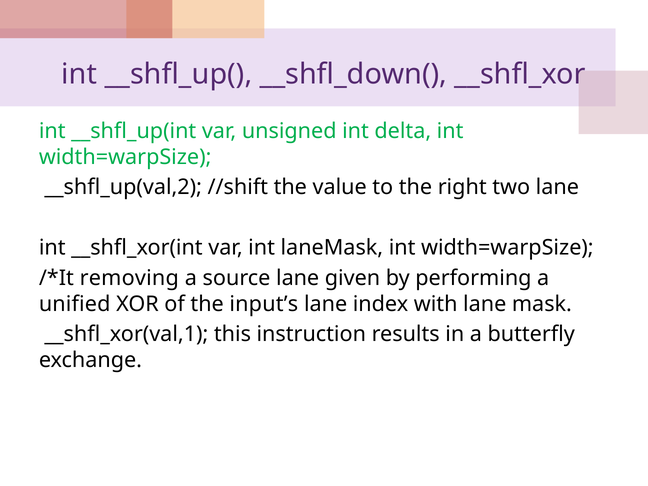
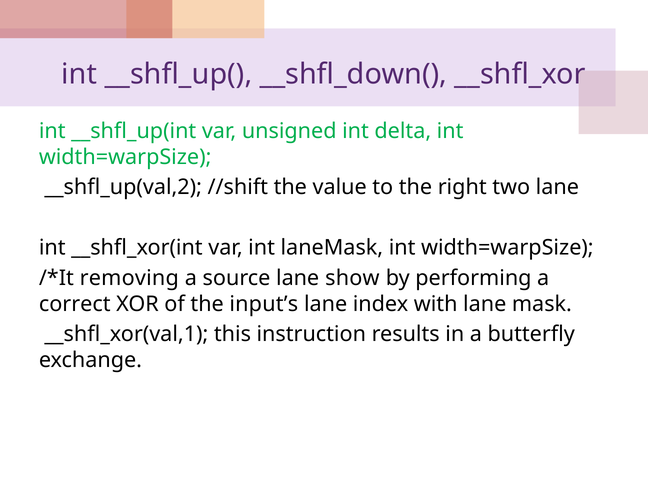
given: given -> show (352, 278)
unified: unified -> correct (75, 304)
